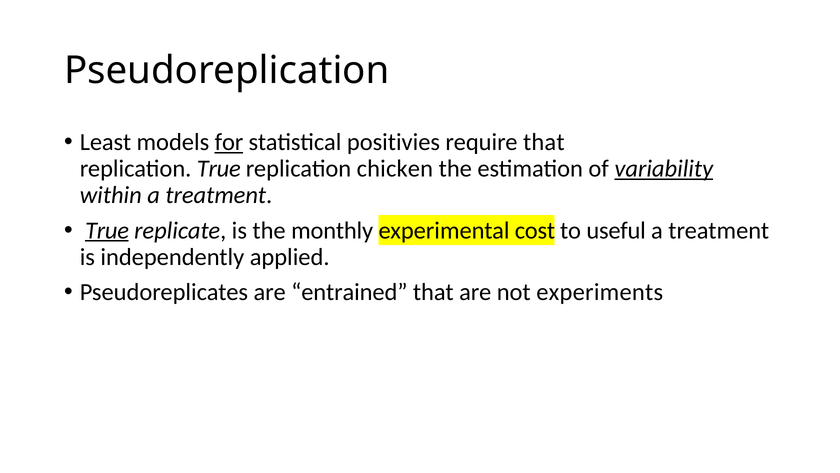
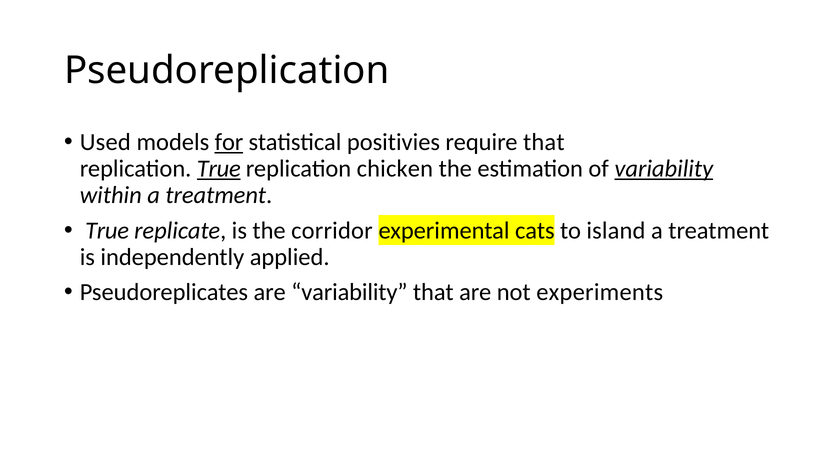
Least: Least -> Used (105, 142)
True underline: none -> present (219, 168)
True underline: present -> none (107, 230)
monthly: monthly -> corridor (332, 230)
cost: cost -> cats (535, 230)
useful: useful -> island (616, 230)
are entrained: entrained -> variability (349, 292)
